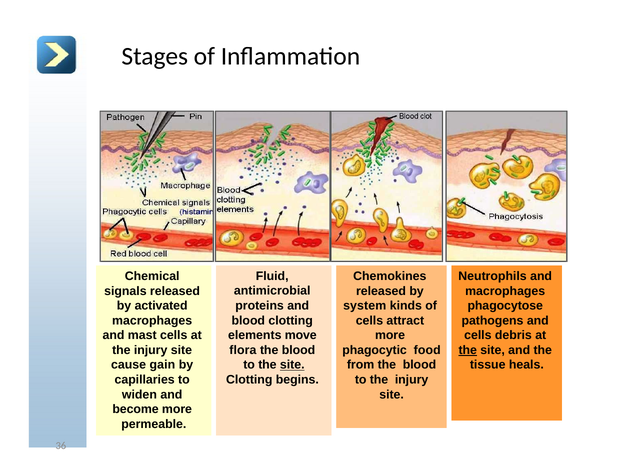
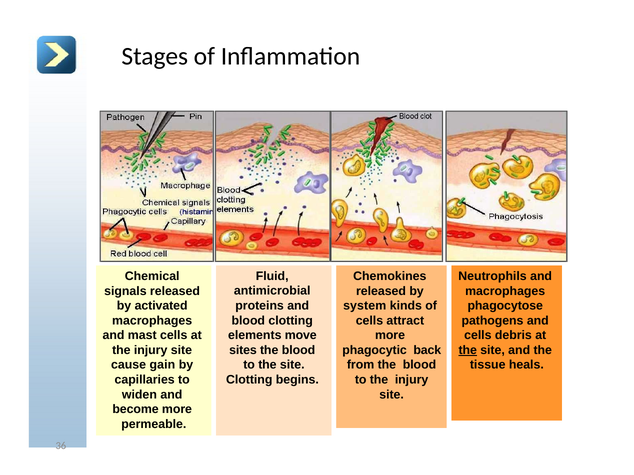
flora: flora -> sites (243, 350)
food: food -> back (427, 350)
site underline: present -> none (292, 365)
